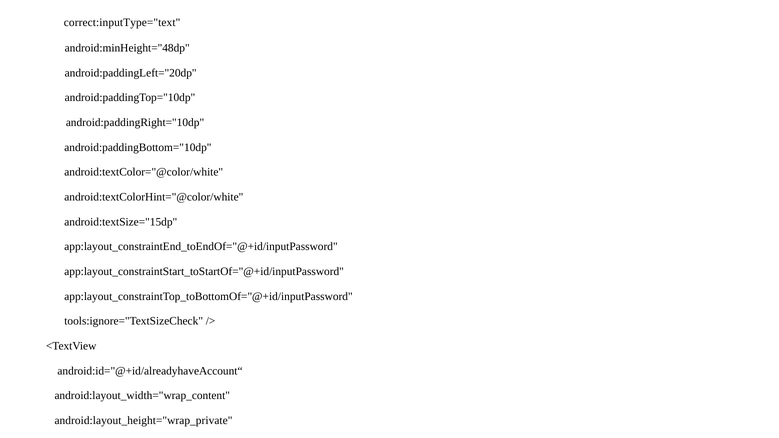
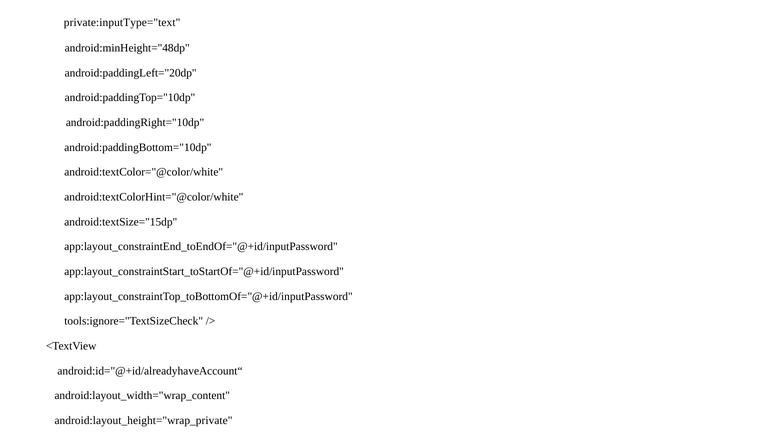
correct:inputType="text: correct:inputType="text -> private:inputType="text (122, 22)
